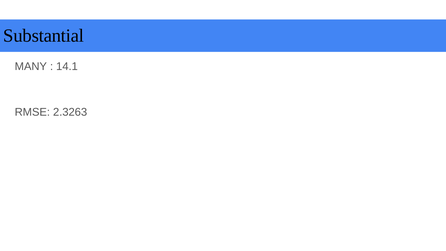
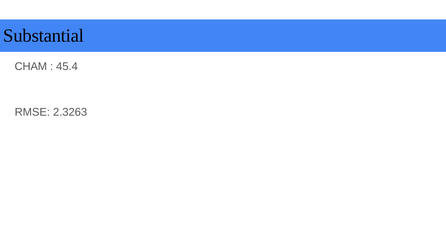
MANY: MANY -> CHAM (31, 66)
14.1: 14.1 -> 45.4 (67, 66)
